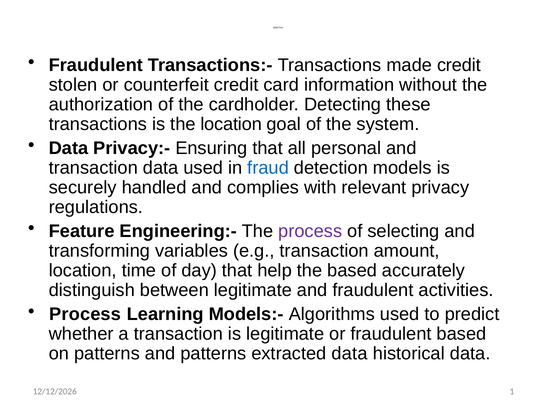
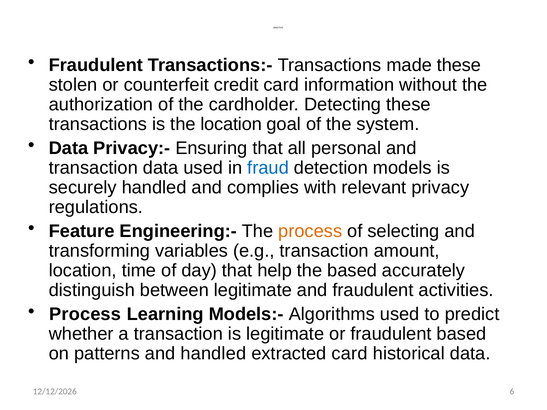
made credit: credit -> these (459, 65)
process colour: purple -> orange (310, 231)
and patterns: patterns -> handled (213, 354)
extracted data: data -> card (350, 354)
1: 1 -> 6 (512, 392)
